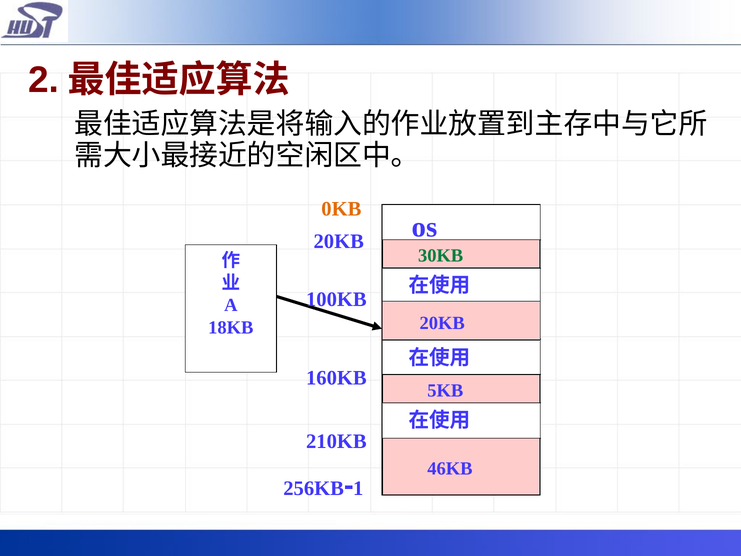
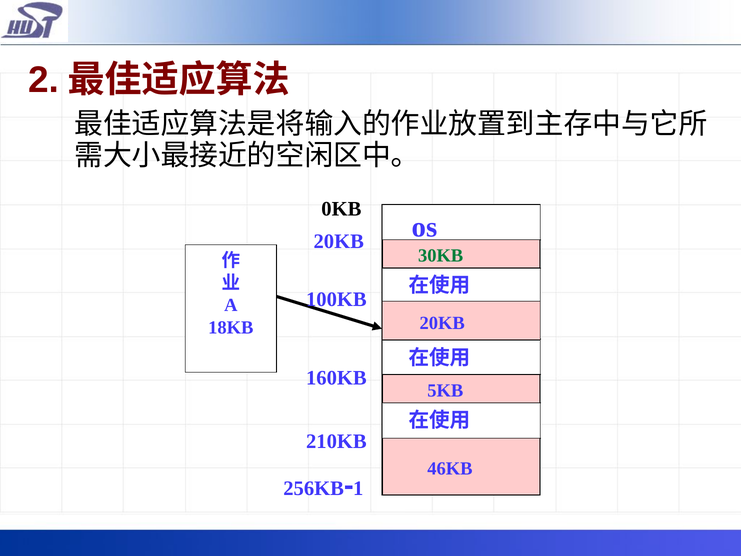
0KB colour: orange -> black (341, 209)
